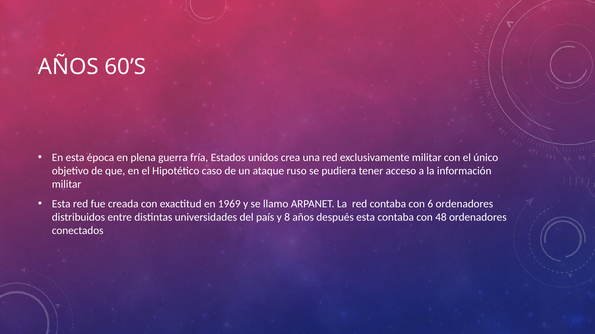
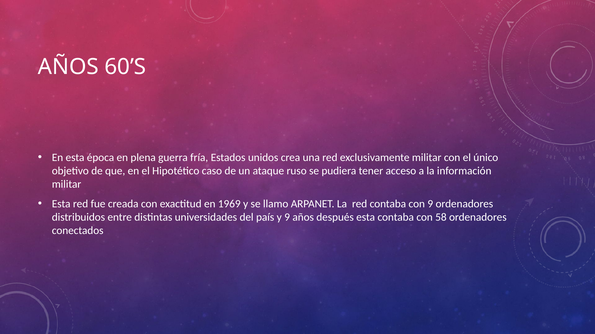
con 6: 6 -> 9 (430, 204)
y 8: 8 -> 9 (287, 218)
48: 48 -> 58 (441, 218)
